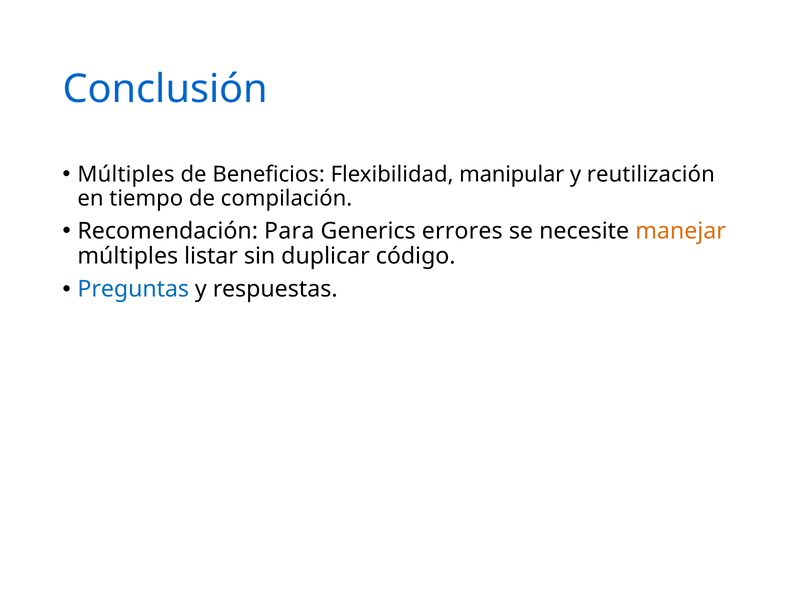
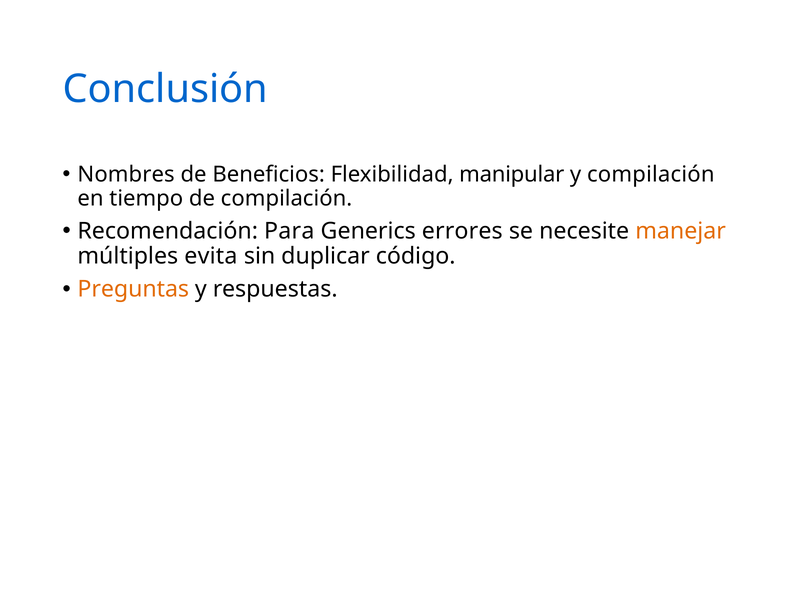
Múltiples: Múltiples -> Nombres (126, 174)
y reutilización: reutilización -> compilación (651, 174)
listar: listar -> evita (211, 256)
Preguntas colour: blue -> orange (133, 289)
